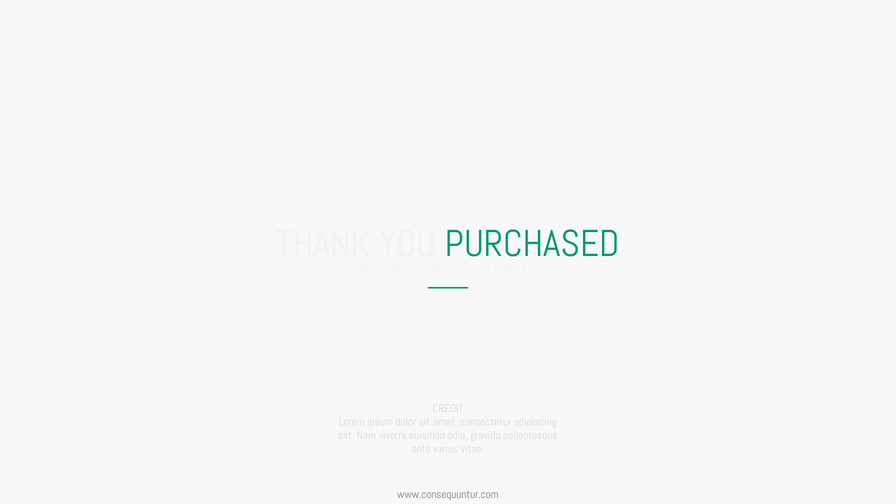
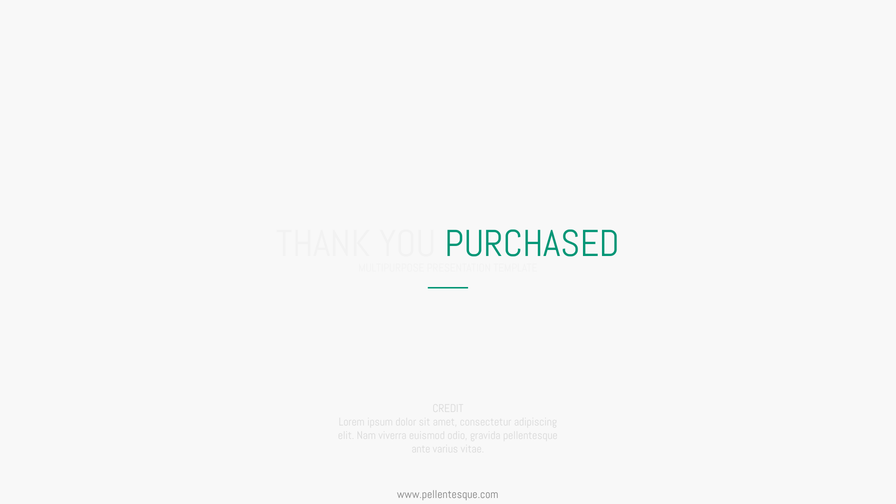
www.consequuntur.com: www.consequuntur.com -> www.pellentesque.com (448, 494)
